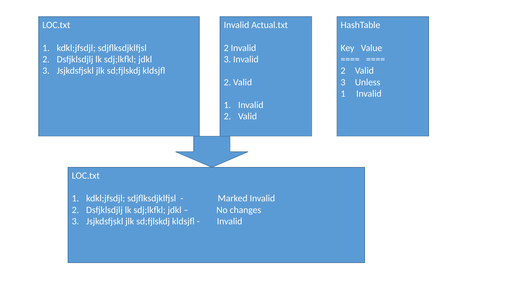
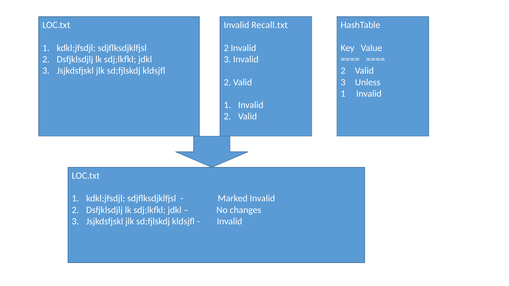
Actual.txt: Actual.txt -> Recall.txt (270, 25)
